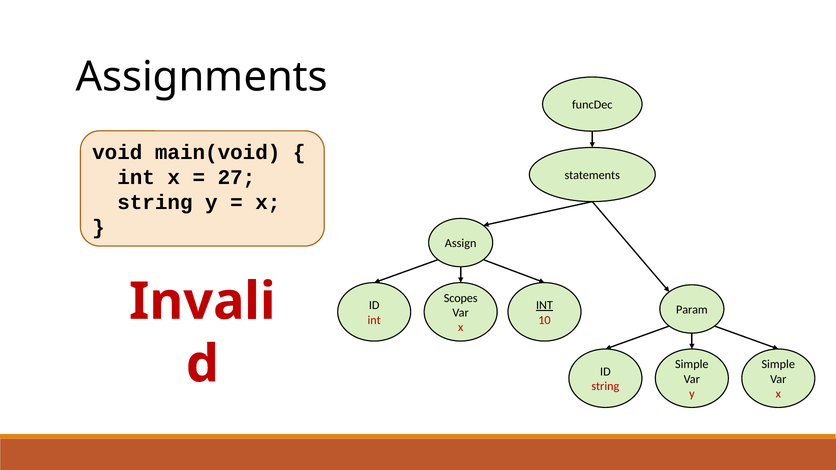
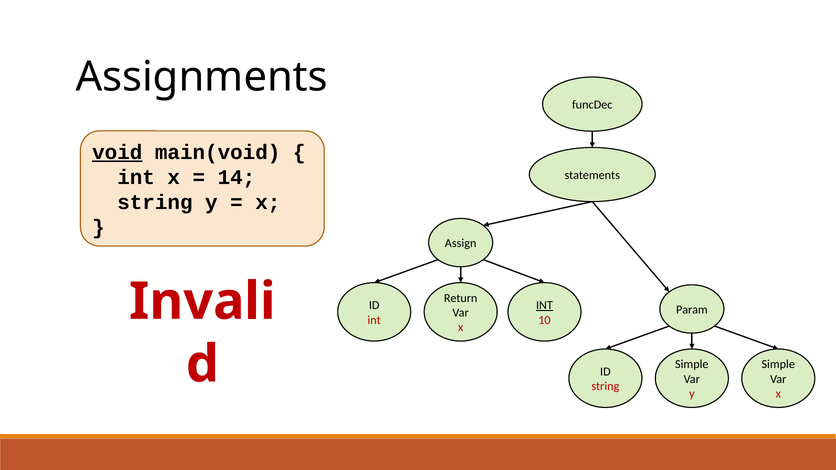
void underline: none -> present (117, 152)
27: 27 -> 14 (236, 177)
Scopes: Scopes -> Return (461, 298)
